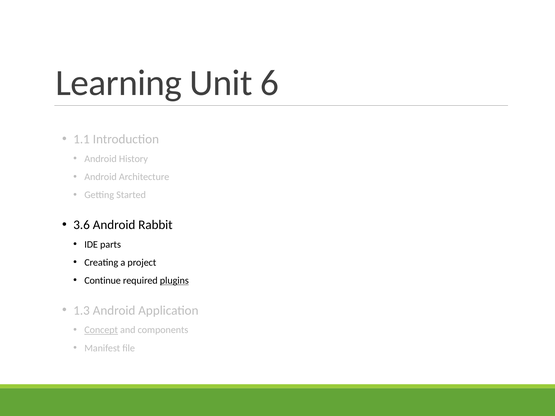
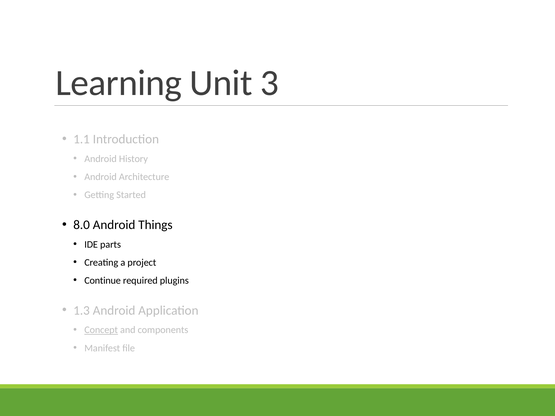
6: 6 -> 3 (269, 83)
3.6: 3.6 -> 8.0 (82, 225)
Rabbit: Rabbit -> Things (155, 225)
plugins underline: present -> none (174, 281)
